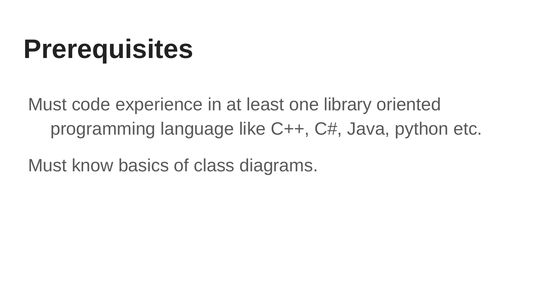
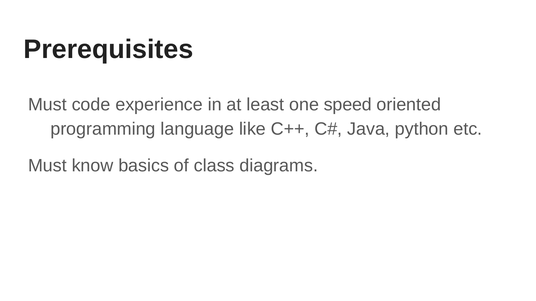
library: library -> speed (348, 105)
